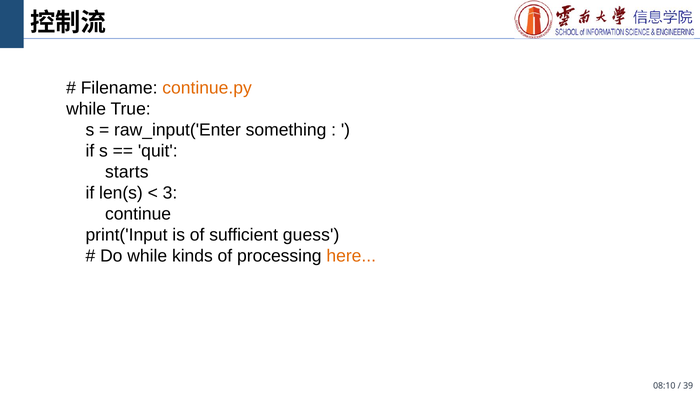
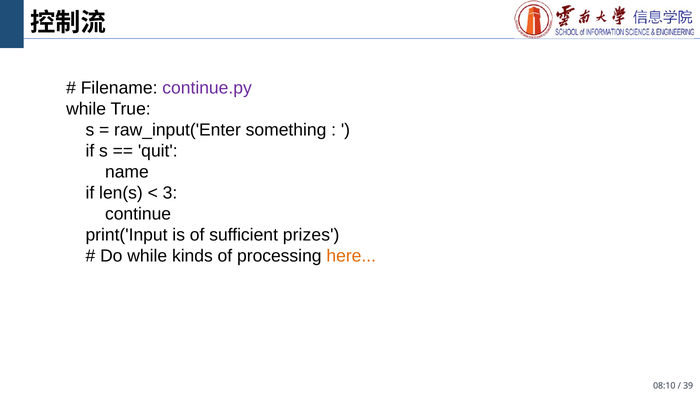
continue.py colour: orange -> purple (207, 88)
starts: starts -> name (127, 172)
guess: guess -> prizes (311, 235)
